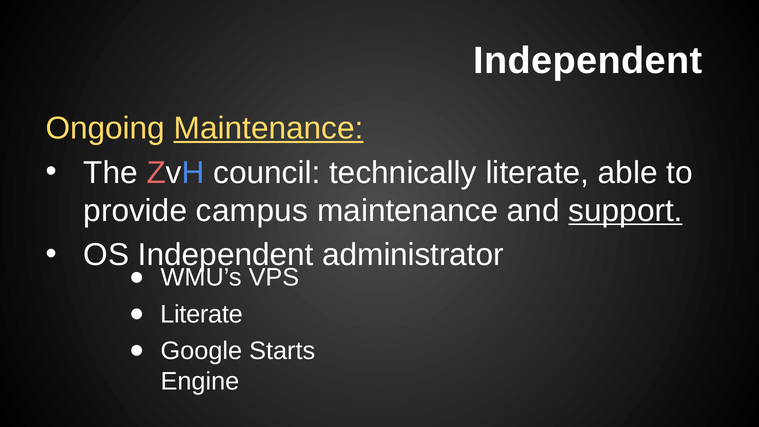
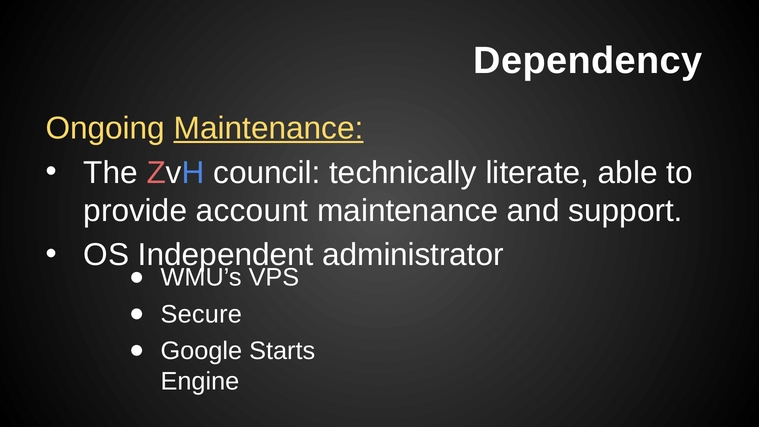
Independent: Independent -> Dependency (588, 61)
campus: campus -> account (252, 211)
support underline: present -> none (626, 211)
Literate: Literate -> Secure (201, 314)
